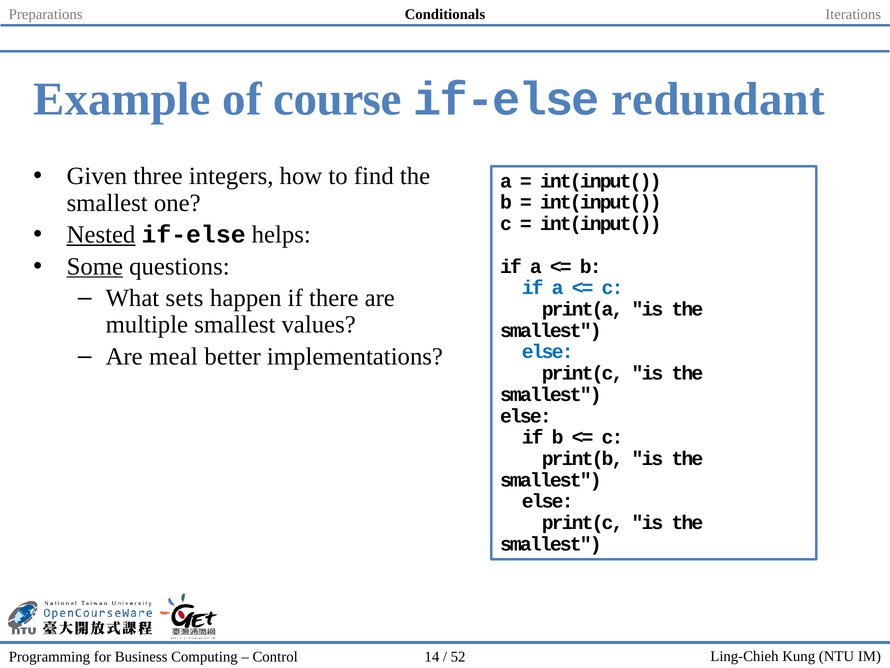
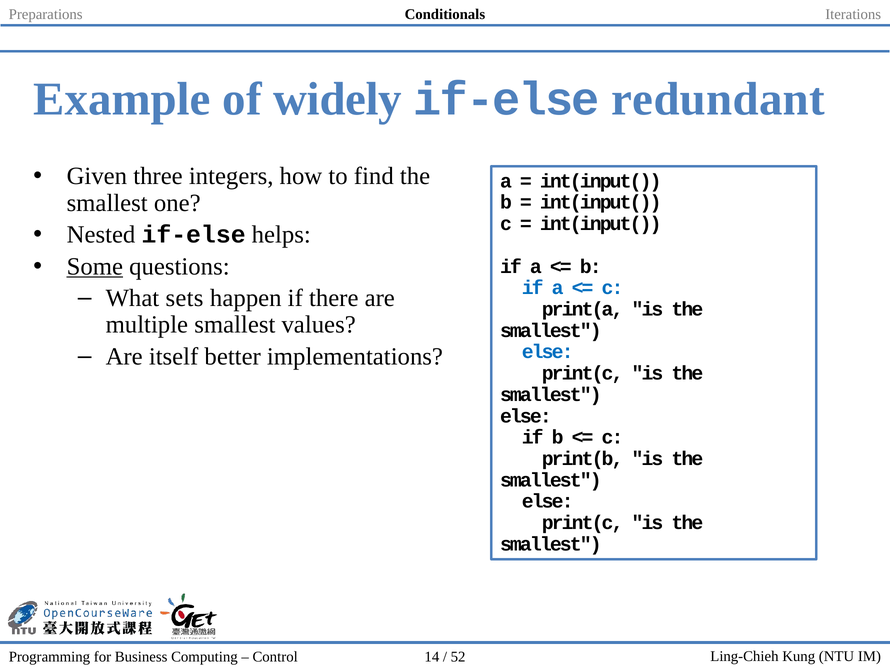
course: course -> widely (338, 99)
Nested underline: present -> none (101, 235)
meal: meal -> itself (174, 356)
